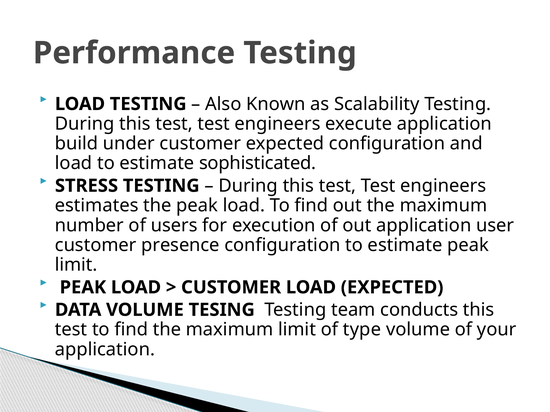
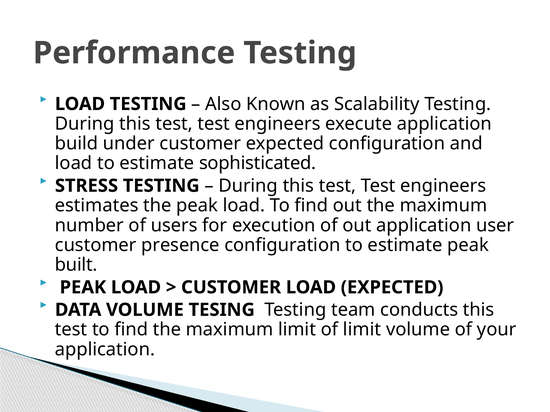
limit: limit -> built (76, 265)
of type: type -> limit (362, 330)
